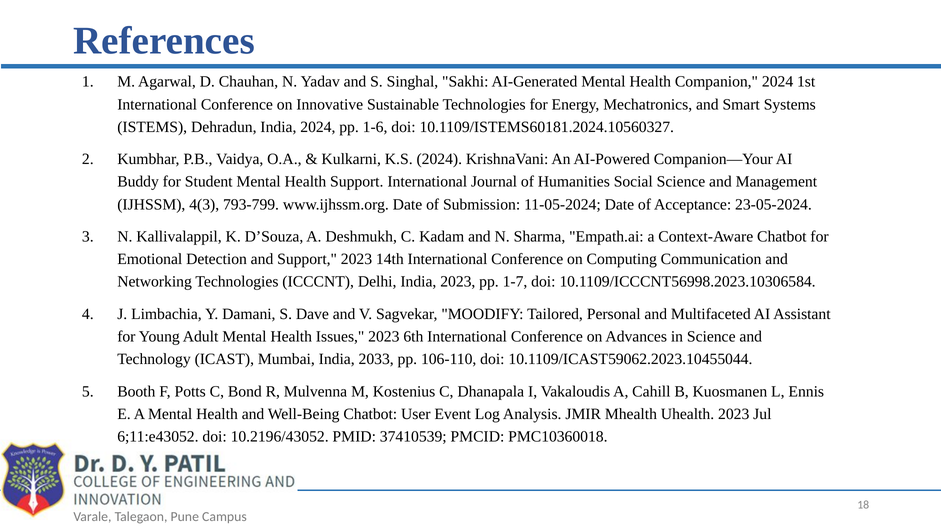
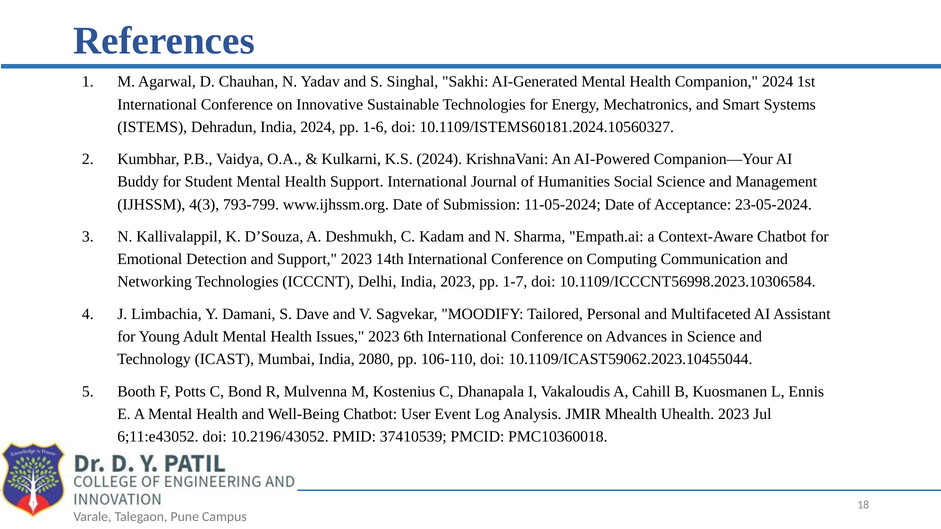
2033: 2033 -> 2080 (376, 359)
